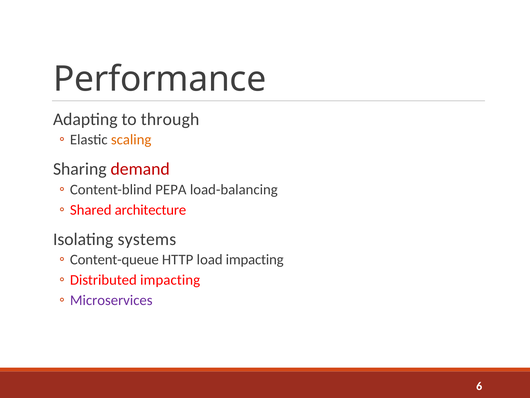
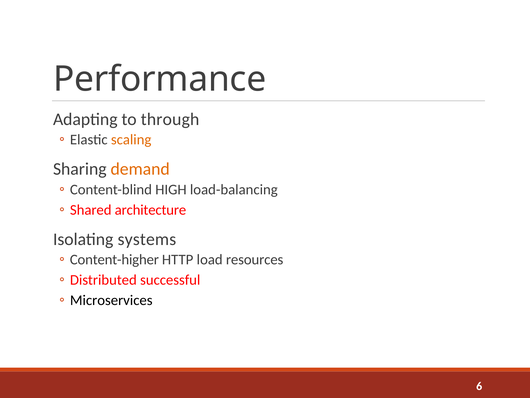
demand colour: red -> orange (140, 169)
PEPA: PEPA -> HIGH (171, 189)
Content-queue: Content-queue -> Content-higher (114, 259)
load impacting: impacting -> resources (255, 259)
Distributed impacting: impacting -> successful (170, 280)
Microservices colour: purple -> black (111, 300)
